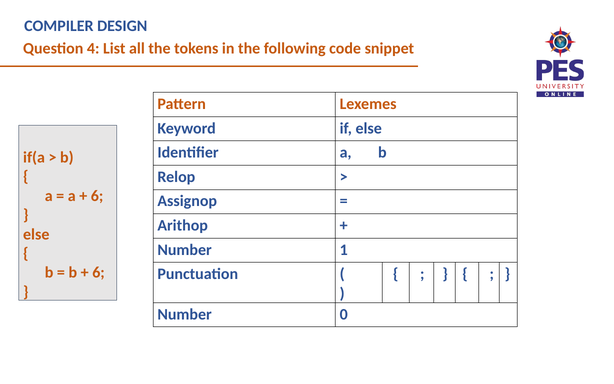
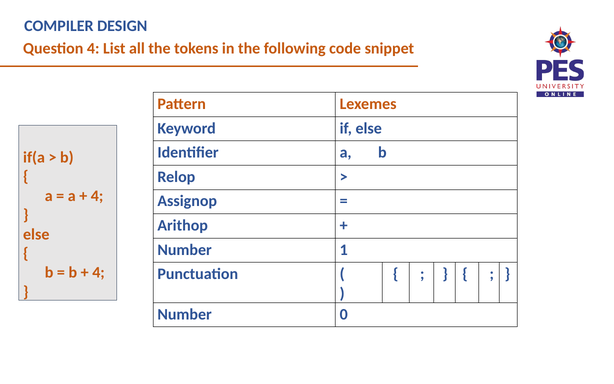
6: 6 -> 4 (97, 196)
6: 6 -> 4 (99, 272)
